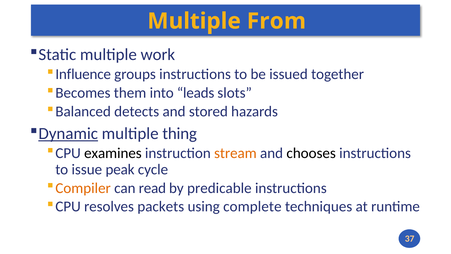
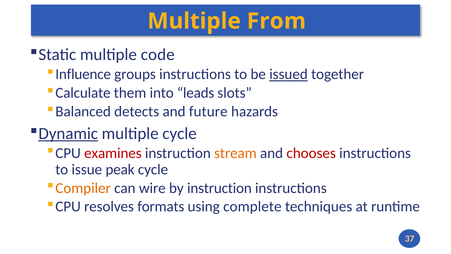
work: work -> code (158, 55)
issued underline: none -> present (289, 74)
Becomes: Becomes -> Calculate (83, 93)
stored: stored -> future (208, 111)
multiple thing: thing -> cycle (180, 133)
examines colour: black -> red (113, 153)
chooses colour: black -> red (311, 153)
read: read -> wire (152, 188)
by predicable: predicable -> instruction (219, 188)
packets: packets -> formats (161, 206)
